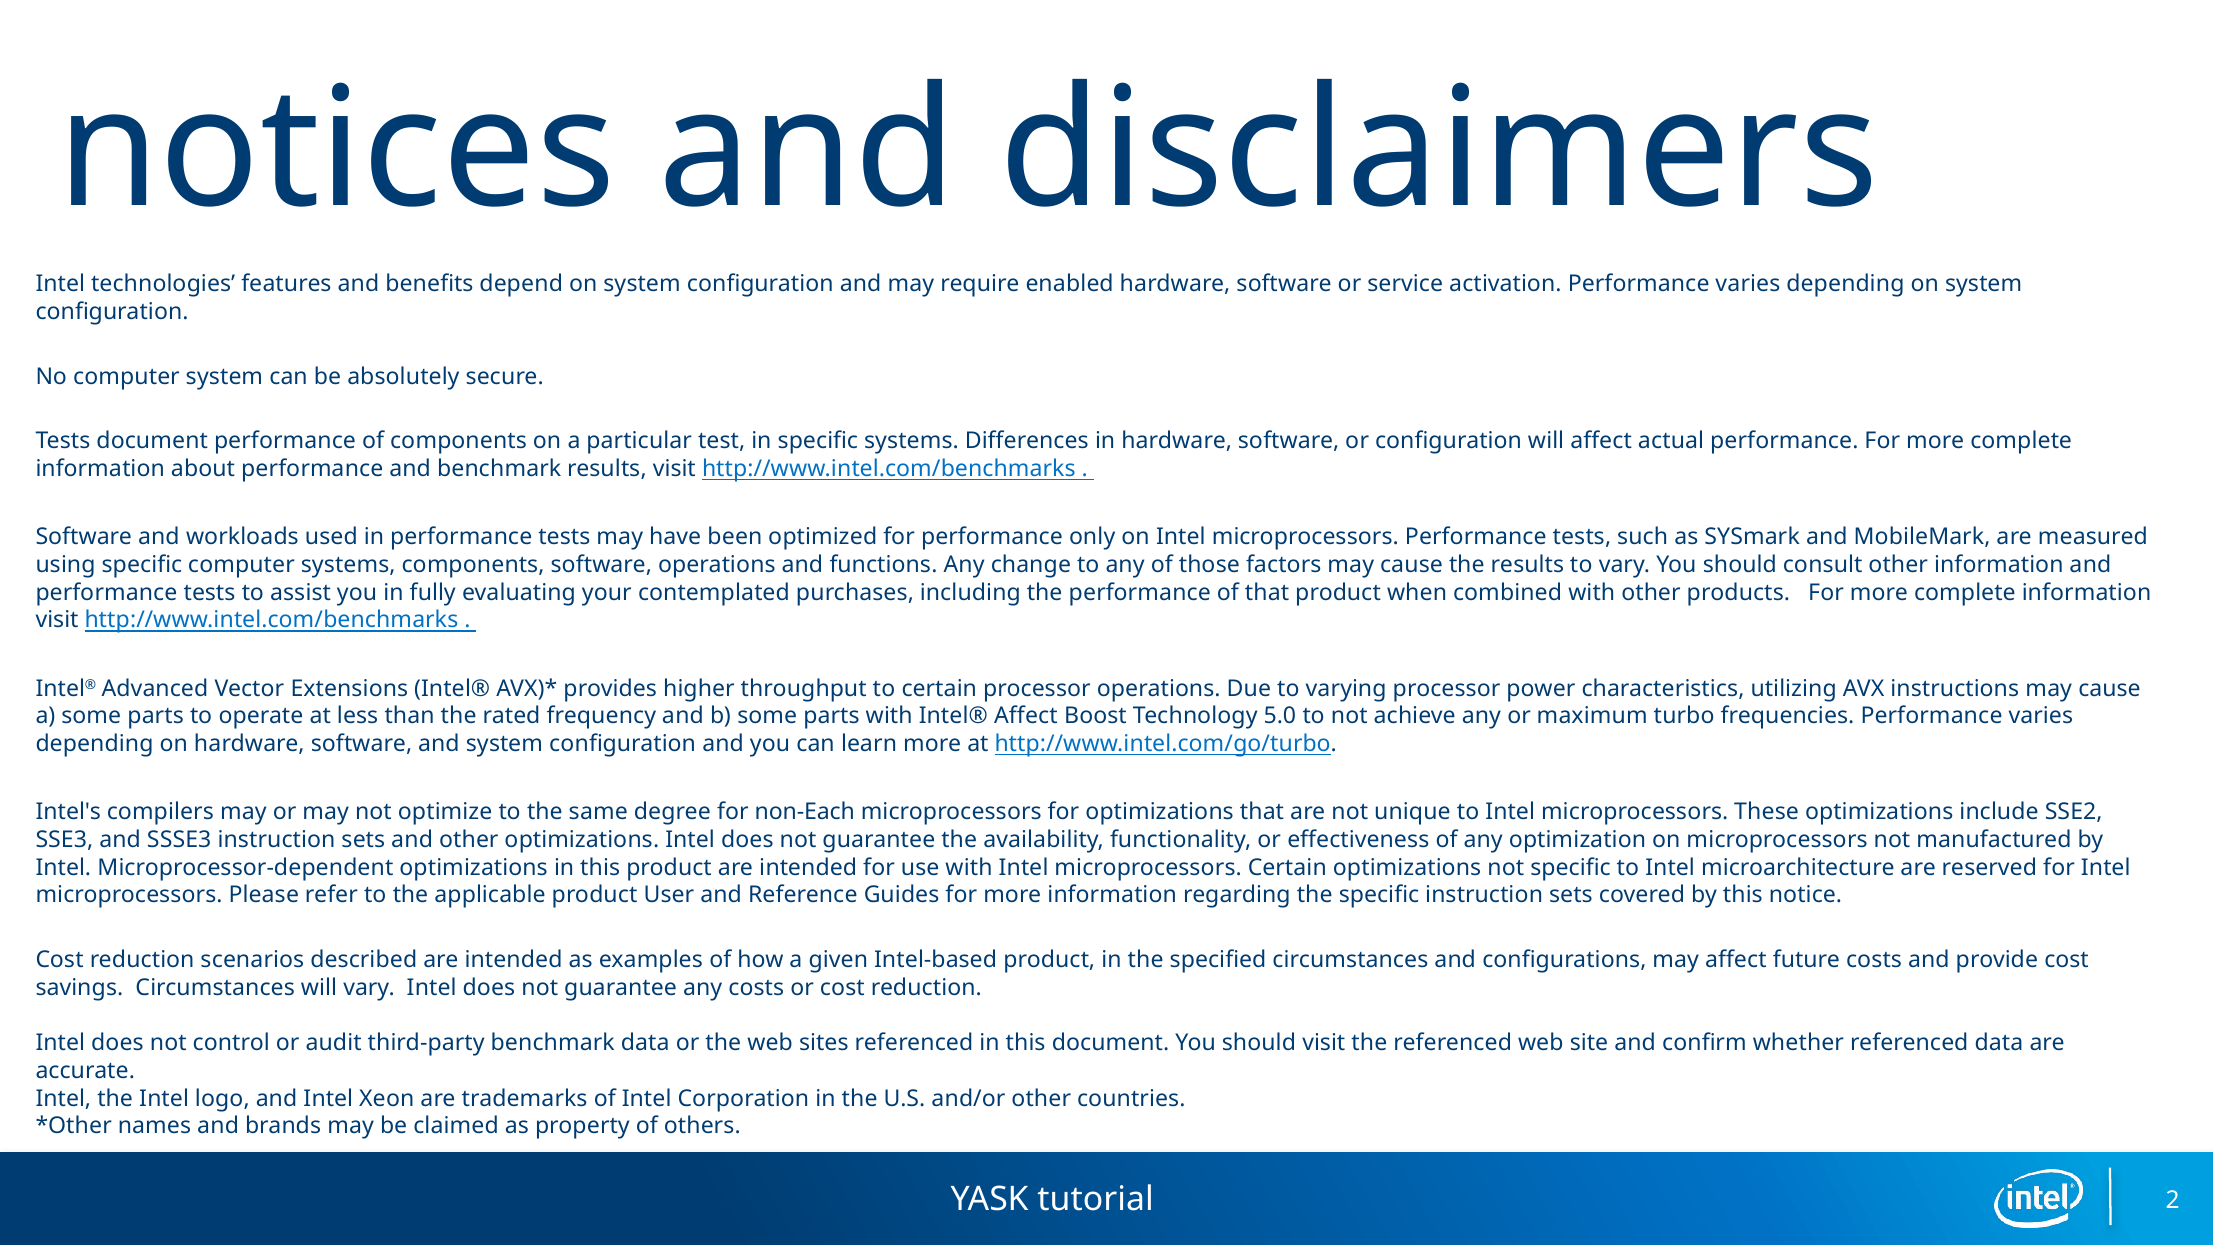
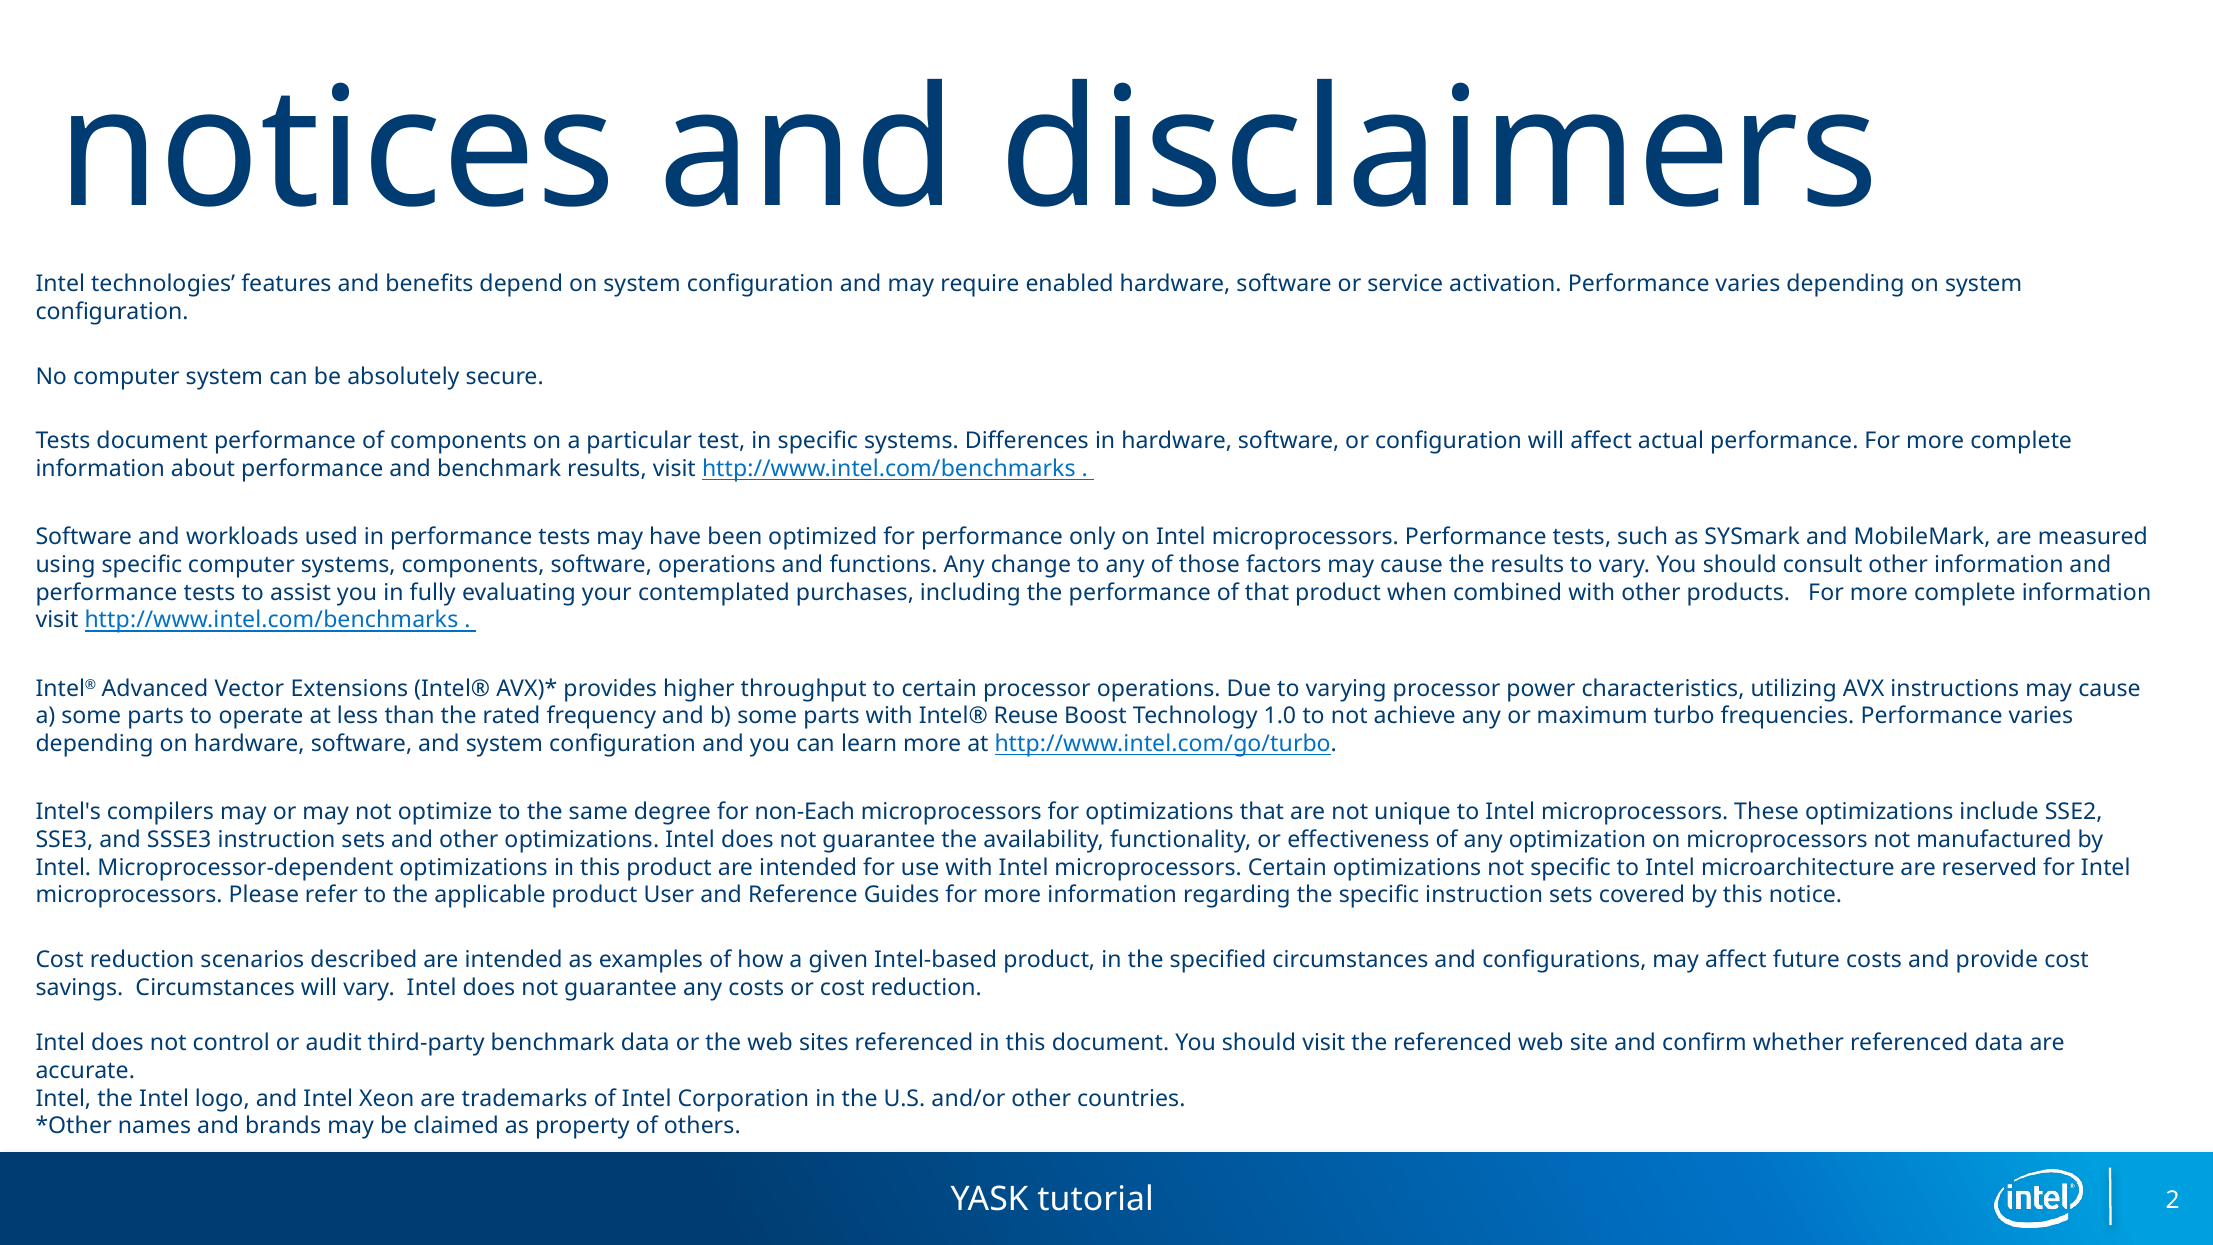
Intel® Affect: Affect -> Reuse (1026, 716)
5.0: 5.0 -> 1.0 (1280, 716)
